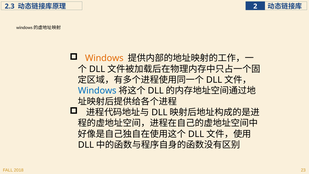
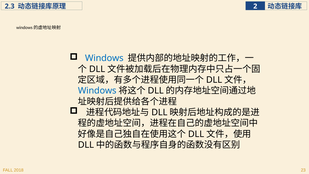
Windows colour: orange -> blue (104, 58)
